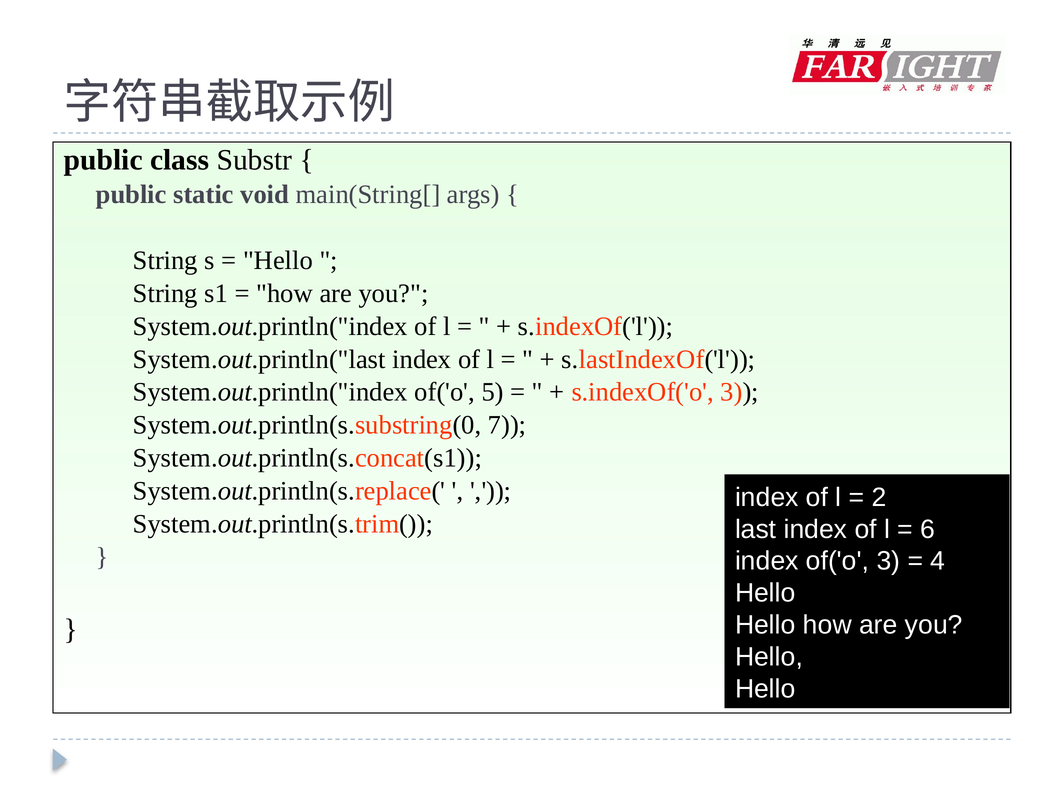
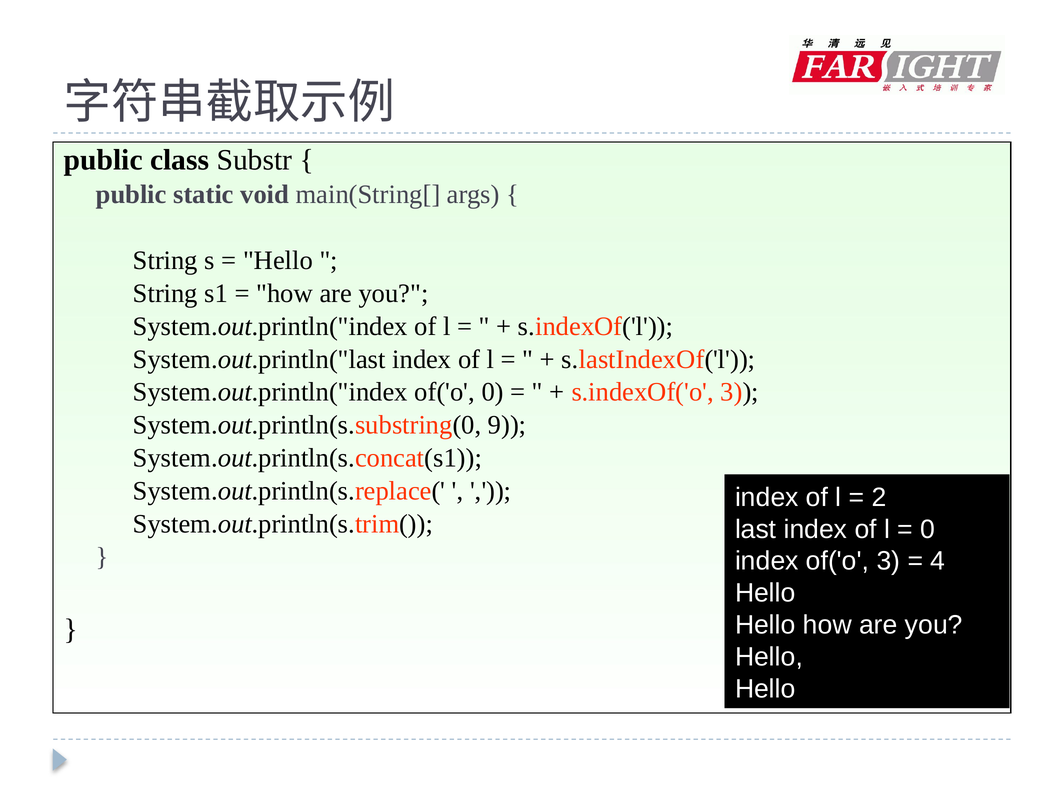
of('o 5: 5 -> 0 (493, 392)
7: 7 -> 9 (507, 425)
6: 6 -> 0 (928, 529)
